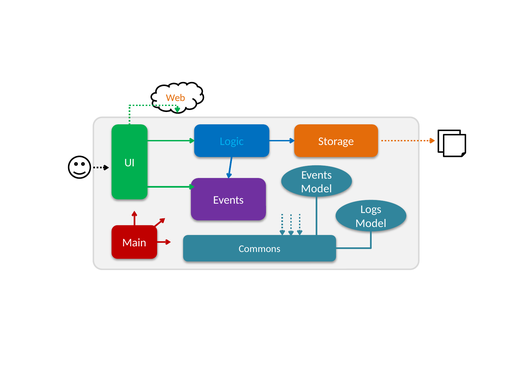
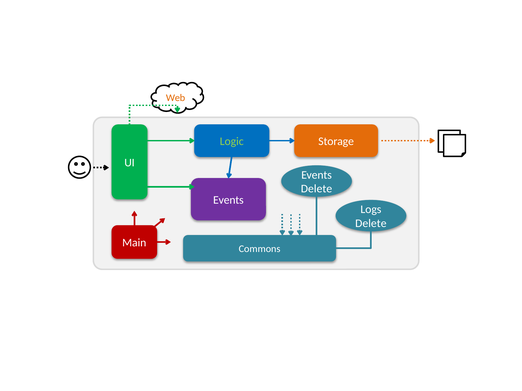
Logic colour: light blue -> light green (232, 142)
Model: Model -> Delete (317, 189)
Model: Model -> Delete (371, 224)
